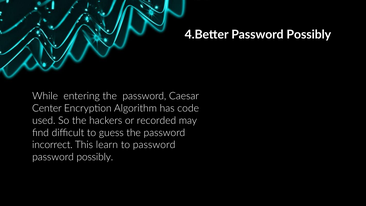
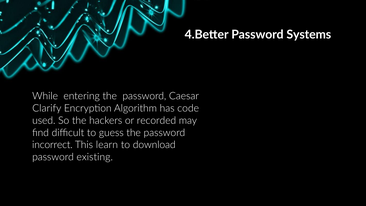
4.Better Password Possibly: Possibly -> Systems (309, 35)
Center: Center -> Clarify (47, 108)
to password: password -> download (154, 145)
possibly: possibly -> existing (95, 157)
